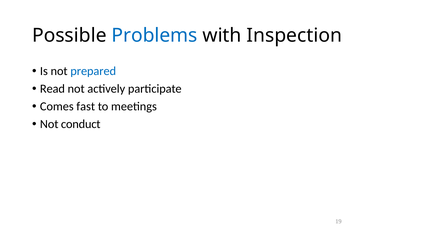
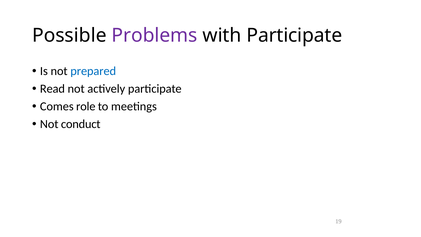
Problems colour: blue -> purple (155, 35)
with Inspection: Inspection -> Participate (294, 35)
fast: fast -> role (86, 106)
